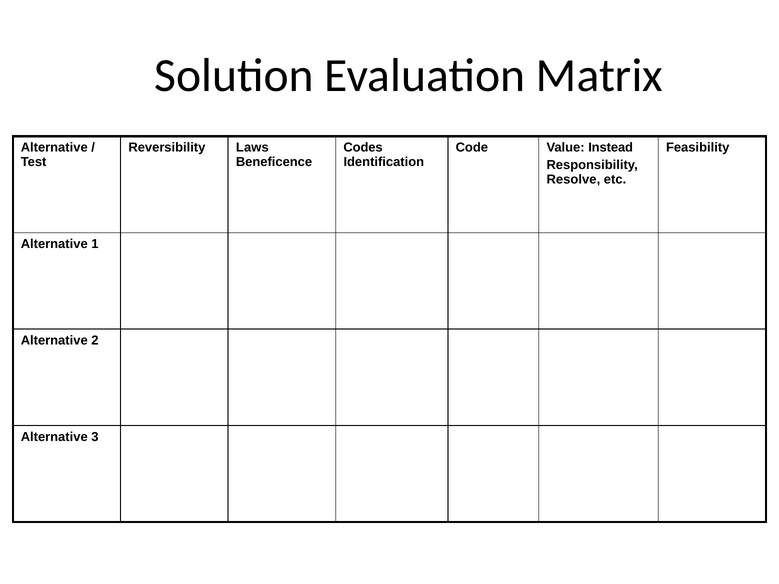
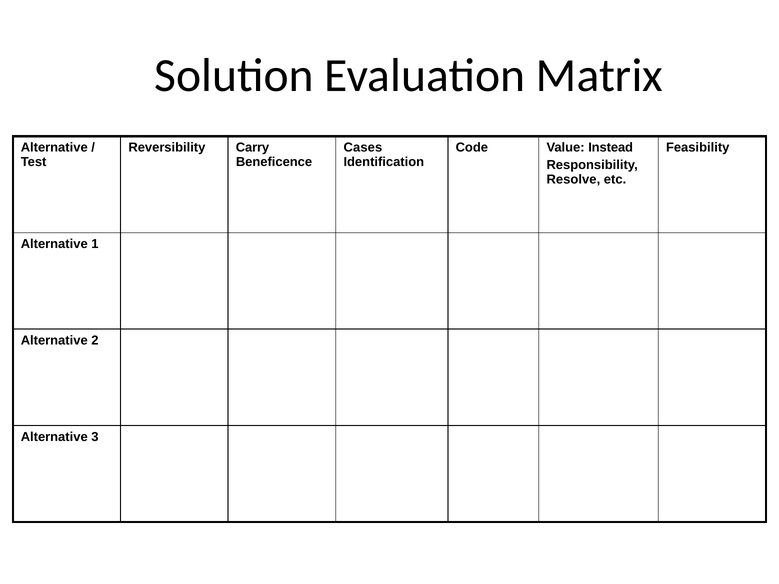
Laws: Laws -> Carry (253, 148)
Codes: Codes -> Cases (363, 148)
